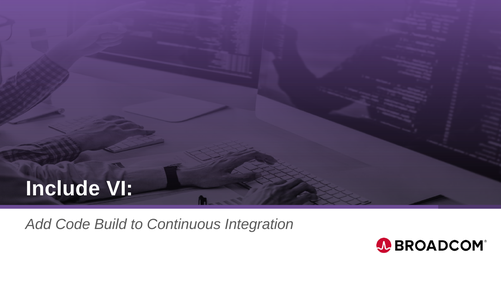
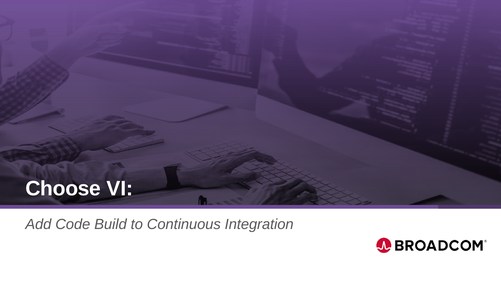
Include: Include -> Choose (63, 188)
